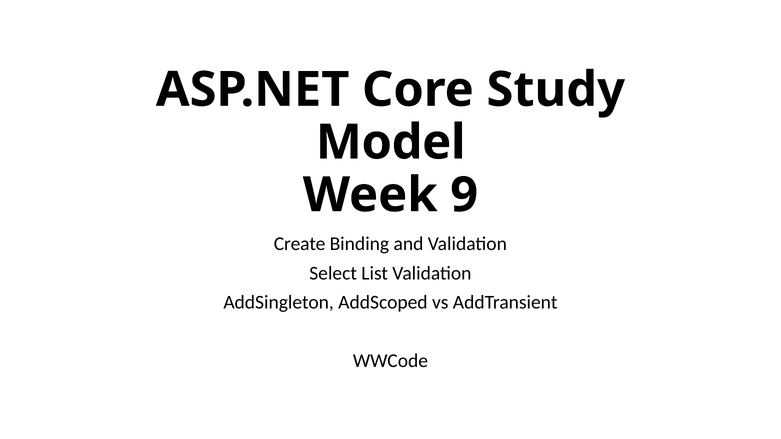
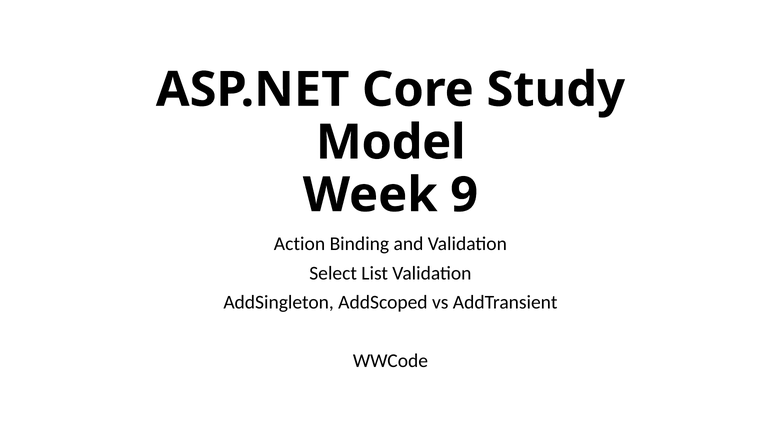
Create: Create -> Action (300, 244)
